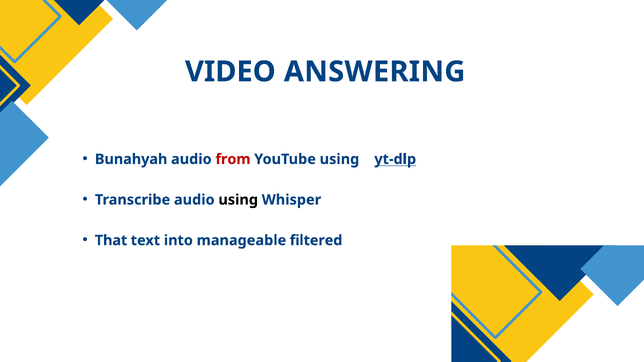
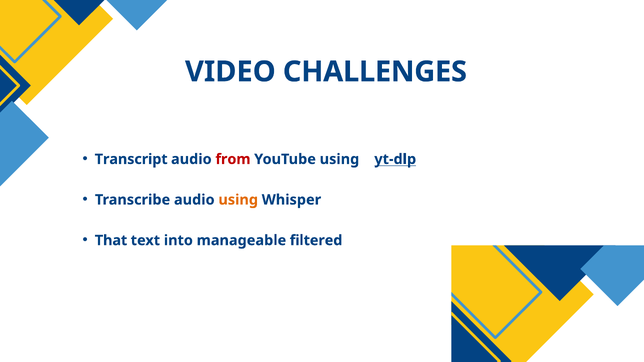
ANSWERING: ANSWERING -> CHALLENGES (375, 72)
Bunahyah: Bunahyah -> Transcript (131, 159)
using colour: black -> orange (238, 200)
